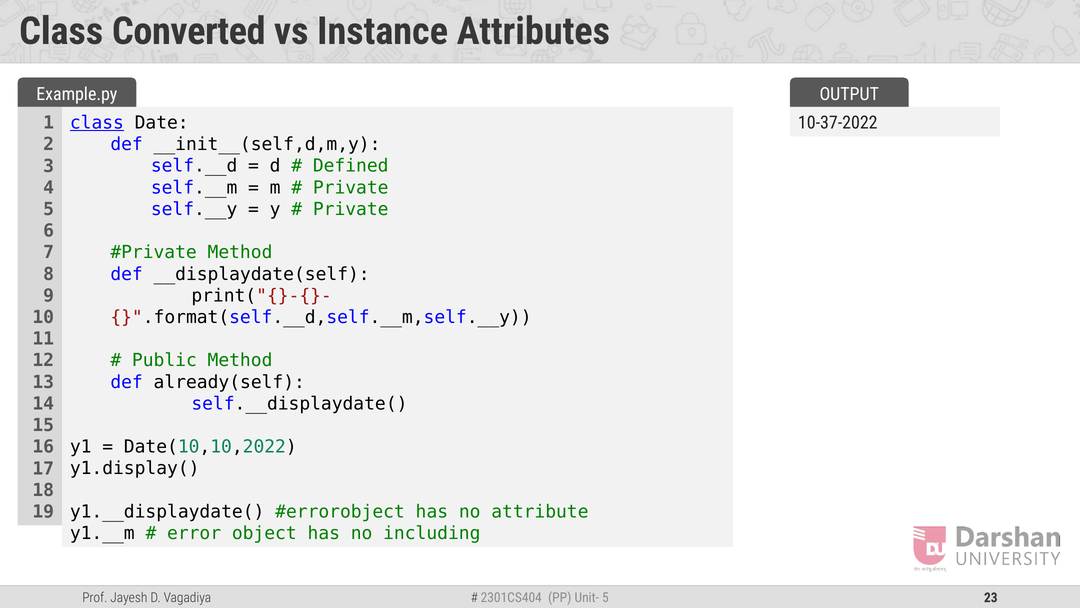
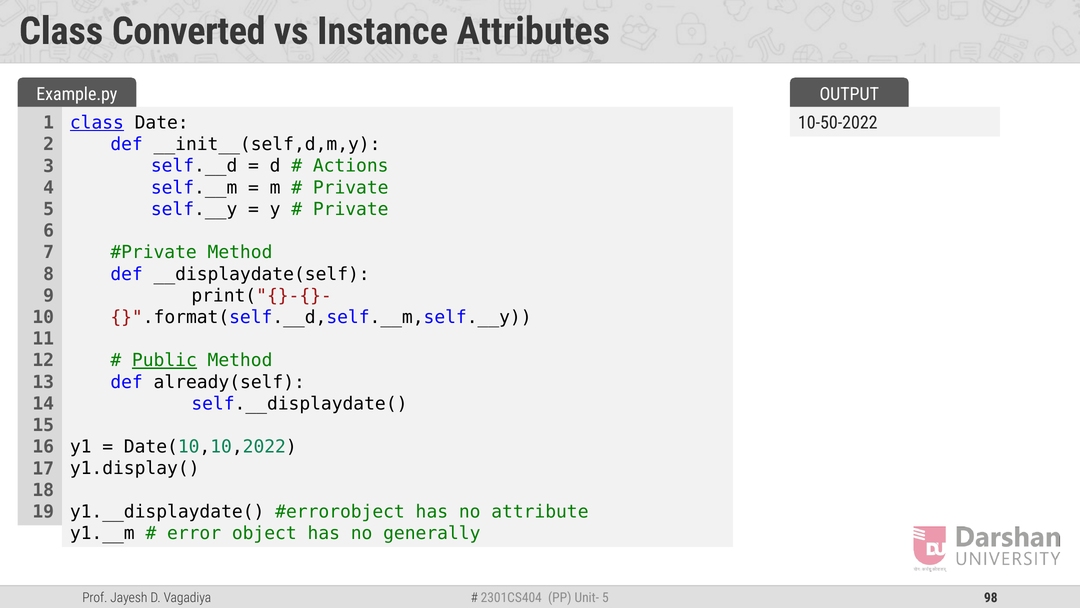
10-37-2022: 10-37-2022 -> 10-50-2022 (838, 123)
Defined: Defined -> Actions (351, 166)
Public underline: none -> present (164, 360)
including: including -> generally (432, 533)
23: 23 -> 98 (991, 597)
